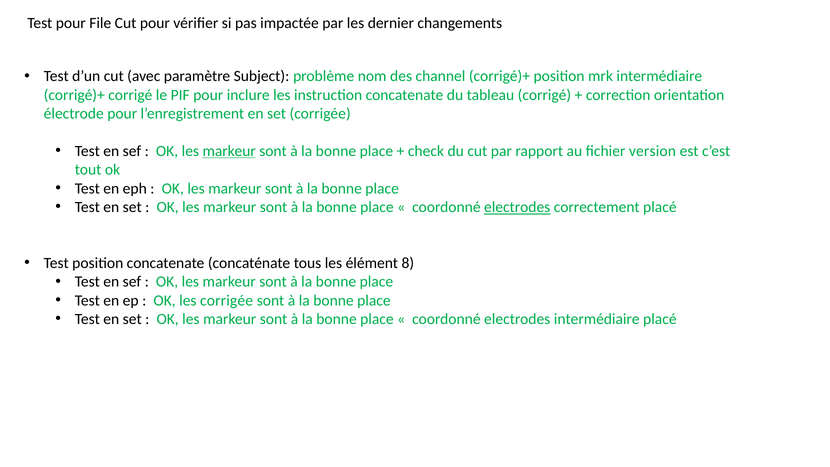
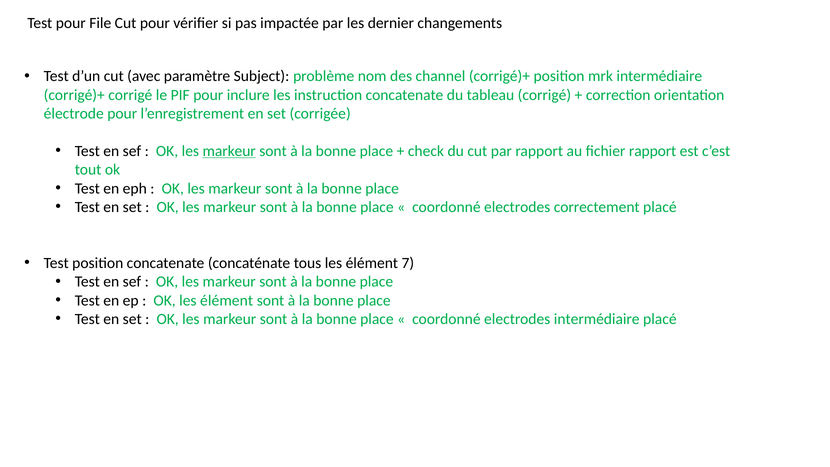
fichier version: version -> rapport (653, 151)
electrodes underline: present -> none (517, 207)
8: 8 -> 7 (408, 263)
OK les corrigée: corrigée -> élément (227, 300)
